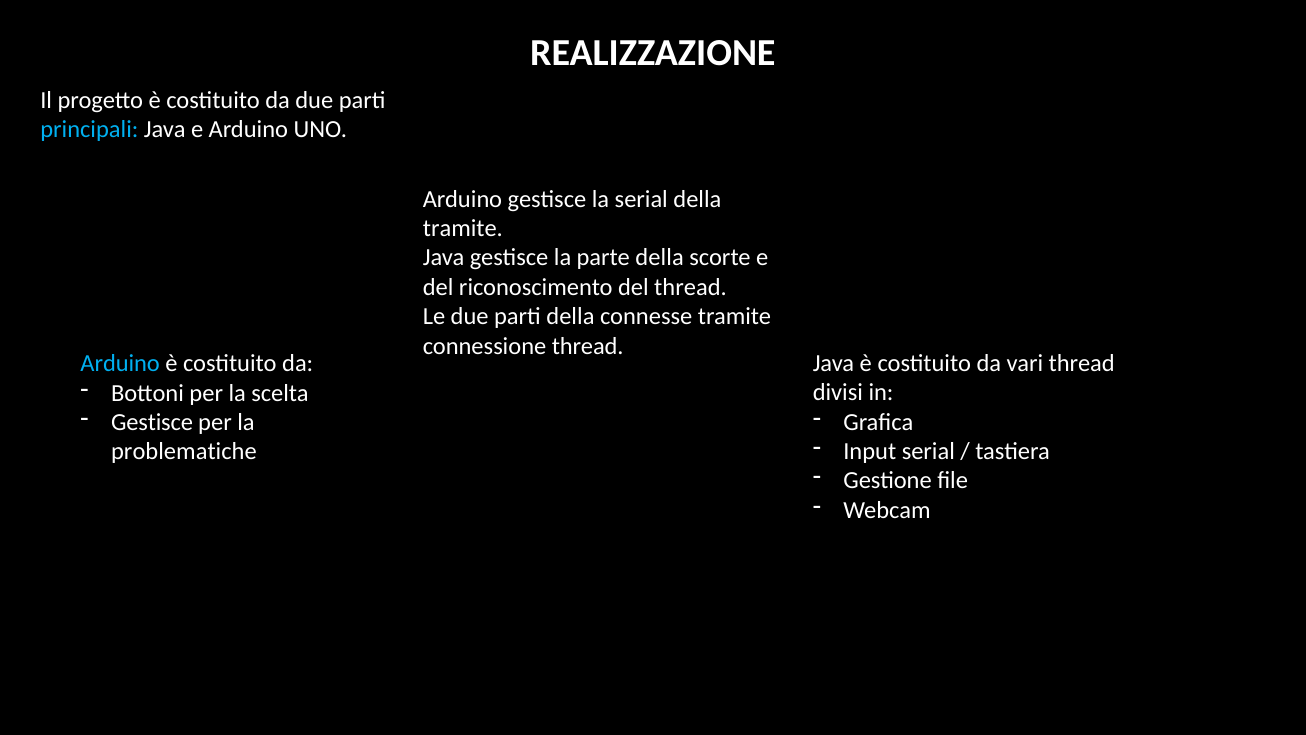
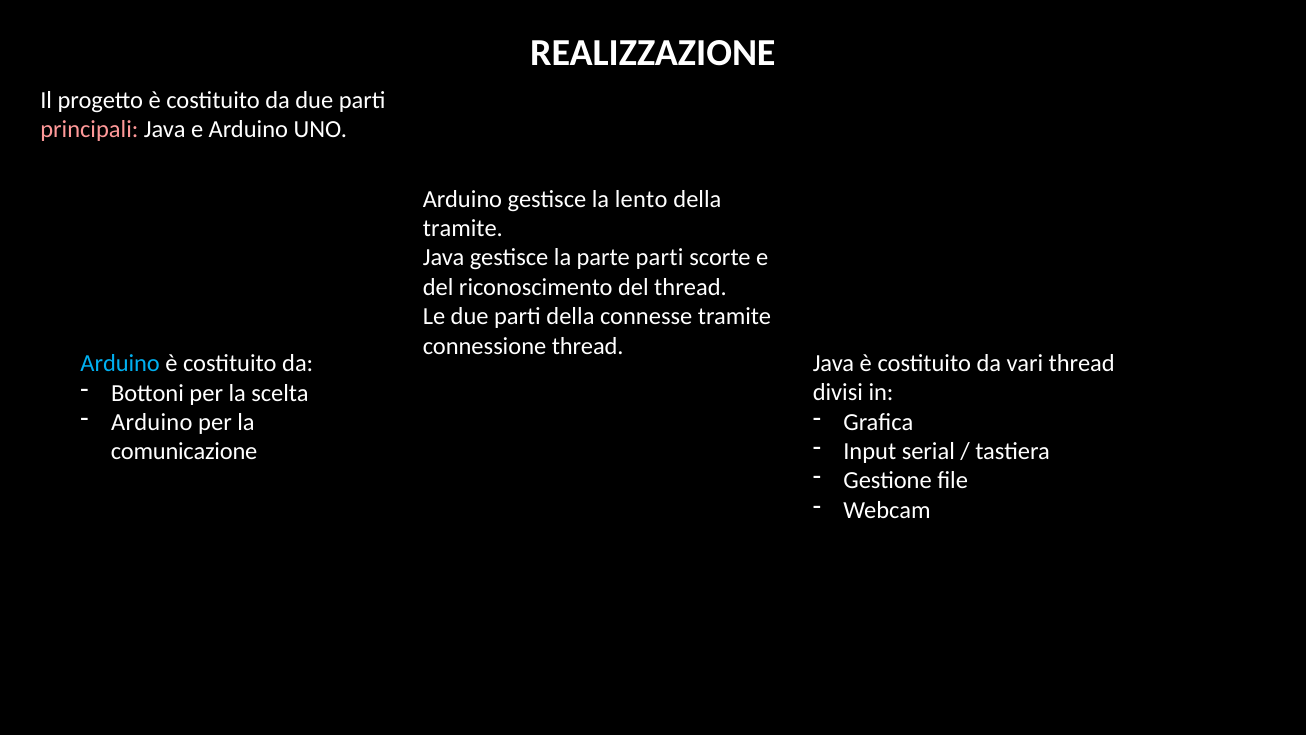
principali colour: light blue -> pink (89, 129)
la serial: serial -> lento (641, 199)
parte della: della -> parti (660, 258)
Gestisce: Gestisce -> Arduino (152, 422)
problematiche: problematiche -> comunicazione (184, 452)
